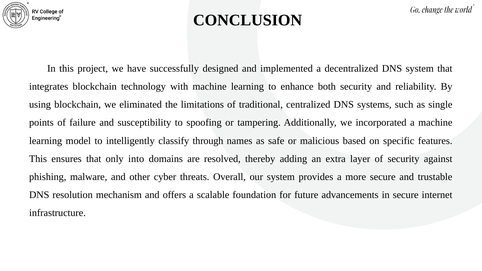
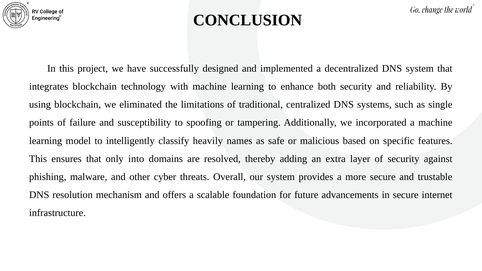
through: through -> heavily (208, 141)
